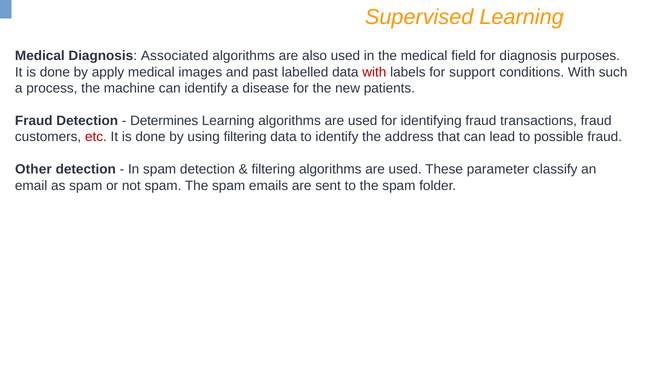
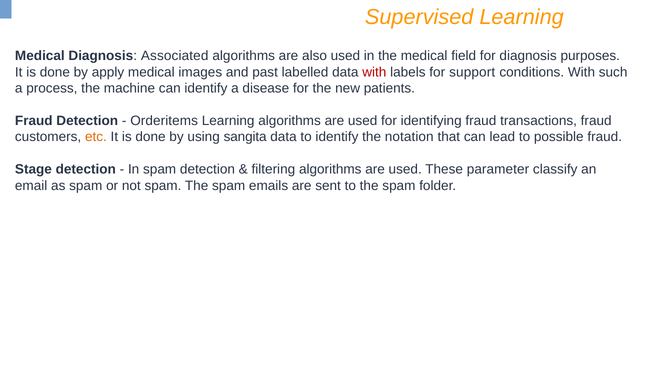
Determines: Determines -> Orderitems (164, 121)
etc colour: red -> orange (96, 137)
using filtering: filtering -> sangita (245, 137)
address: address -> notation (409, 137)
Other: Other -> Stage (33, 170)
